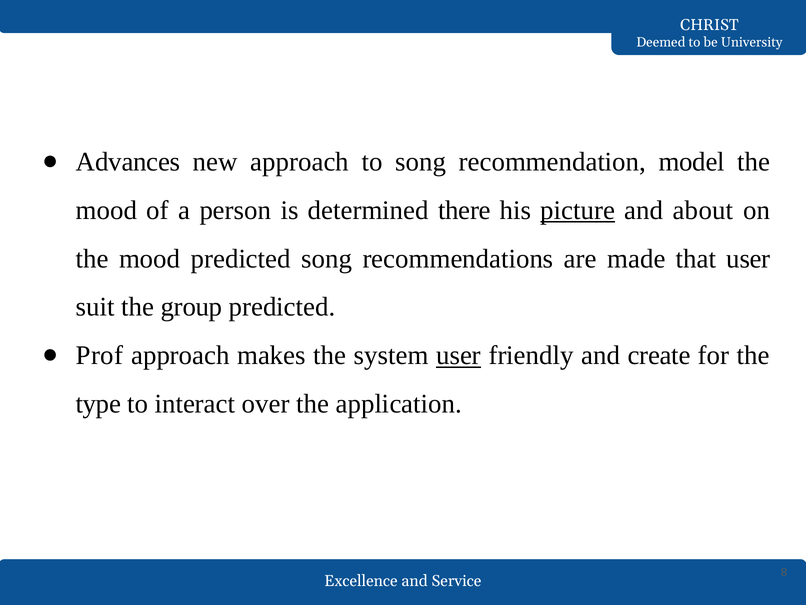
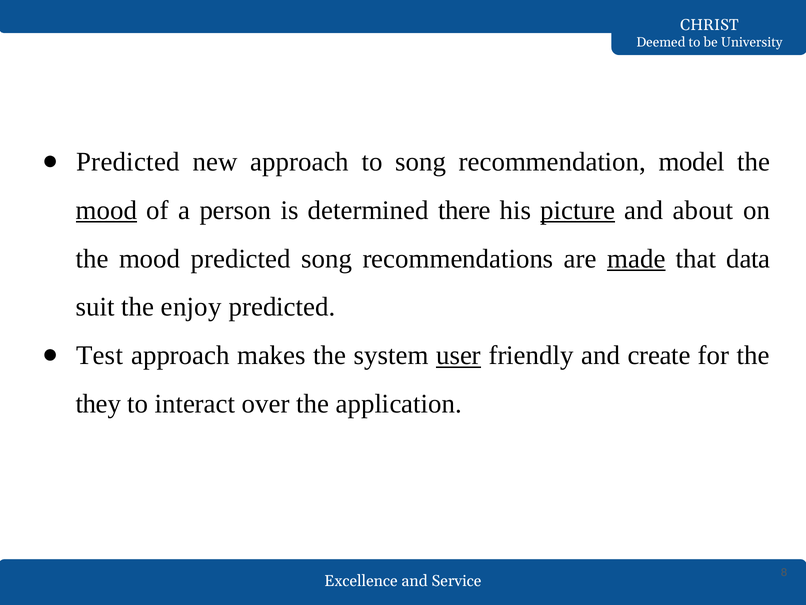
Advances: Advances -> Predicted (128, 162)
mood underline: none -> present (106, 210)
made underline: none -> present (636, 259)
that user: user -> data (748, 259)
group: group -> enjoy (191, 307)
Prof: Prof -> Test (100, 355)
type: type -> they (98, 404)
